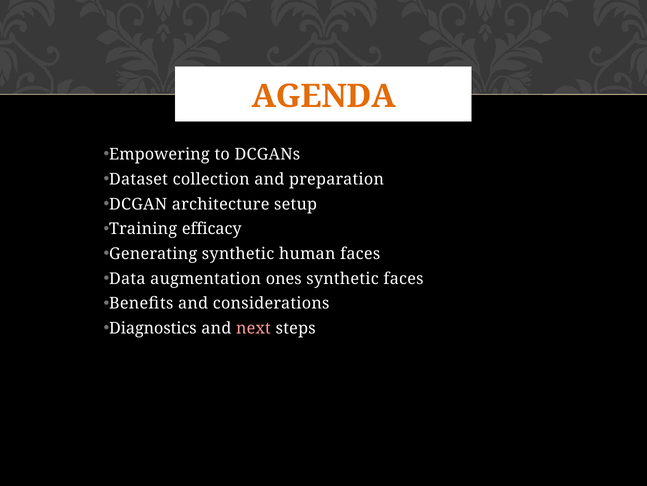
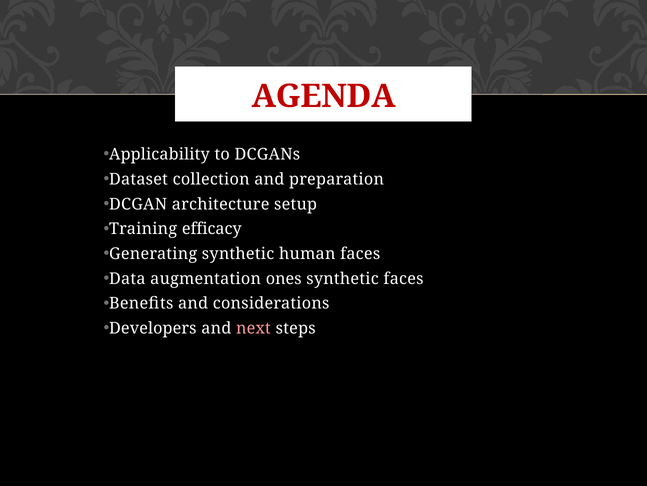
AGENDA colour: orange -> red (324, 96)
Empowering: Empowering -> Applicability (159, 154)
Diagnostics: Diagnostics -> Developers (153, 328)
